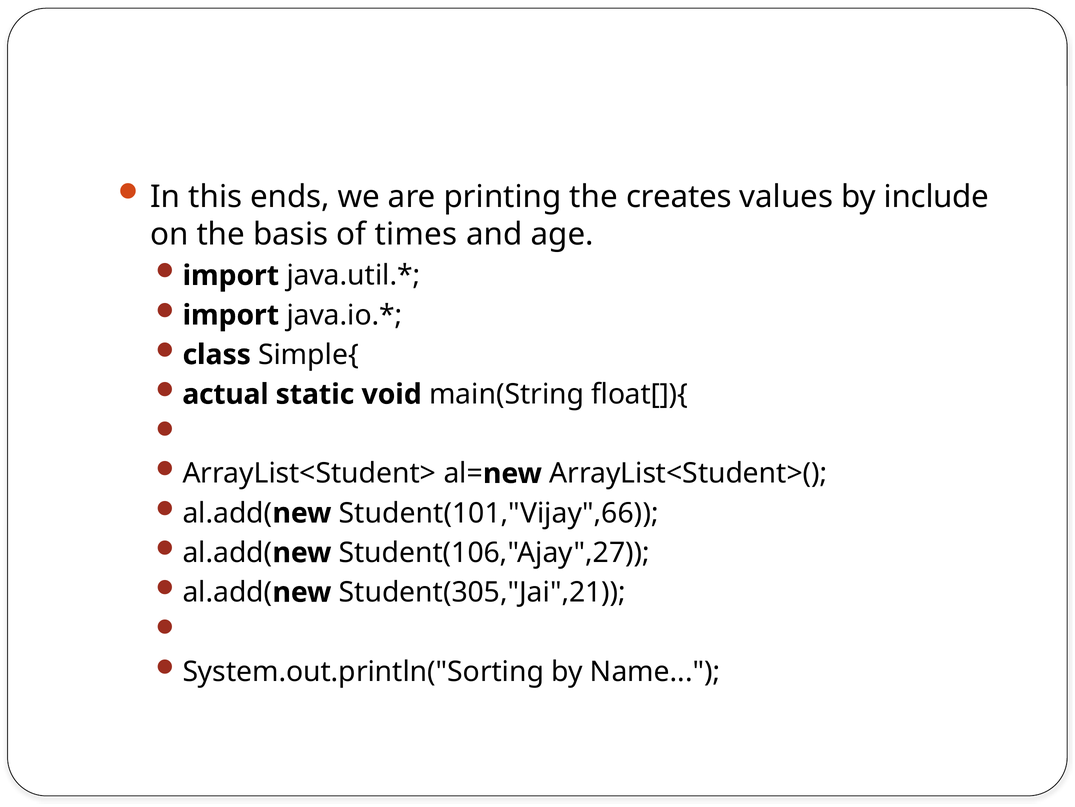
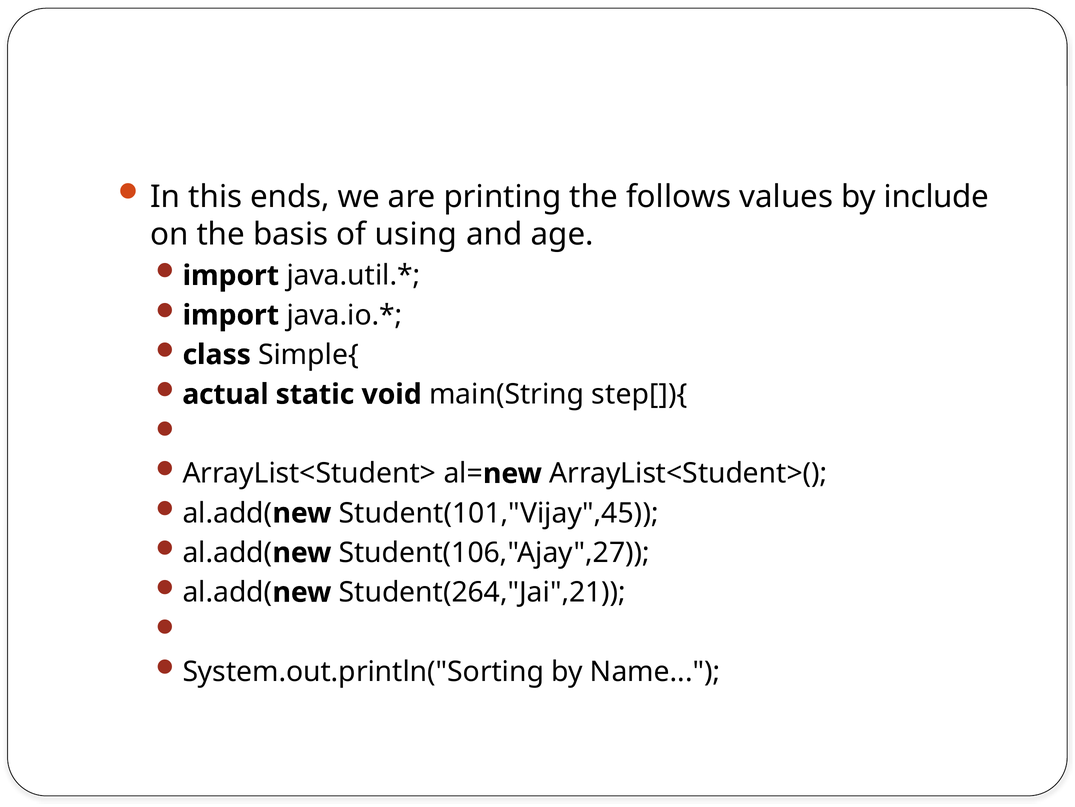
creates: creates -> follows (679, 197)
times: times -> using (416, 234)
float[]){: float[]){ -> step[]){ (639, 394)
Student(101,"Vijay",66: Student(101,"Vijay",66 -> Student(101,"Vijay",45 (499, 513)
Student(305,"Jai",21: Student(305,"Jai",21 -> Student(264,"Jai",21 (482, 592)
